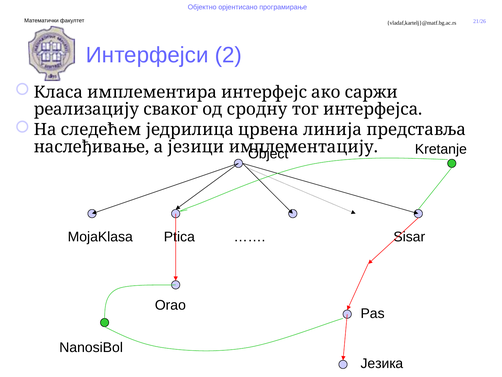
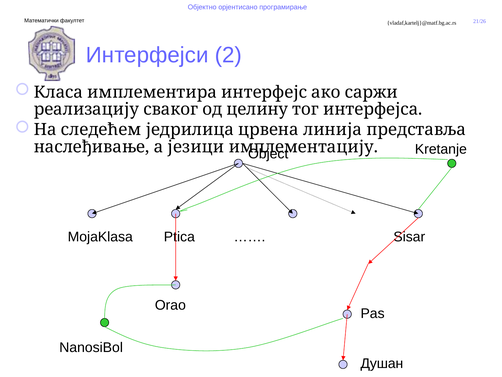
сродну: сродну -> целину (257, 109)
Језика: Језика -> Душан (382, 363)
